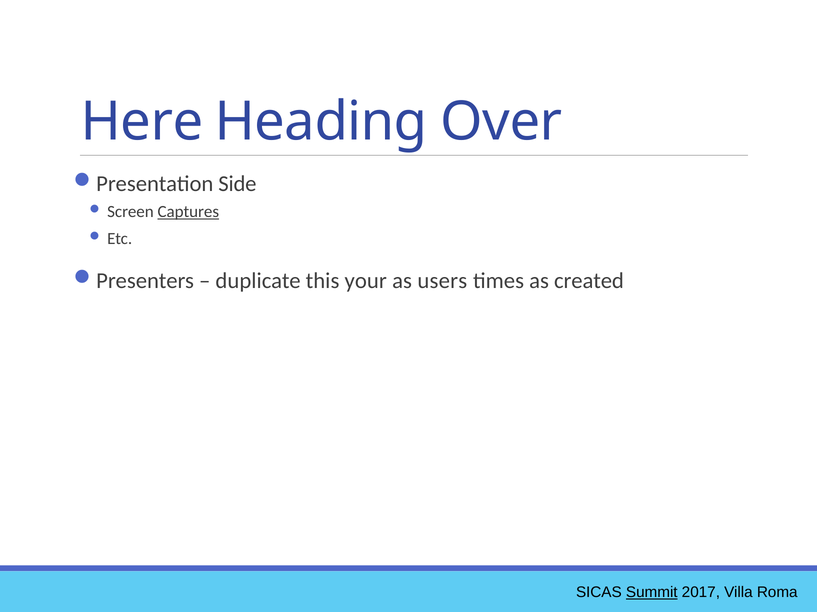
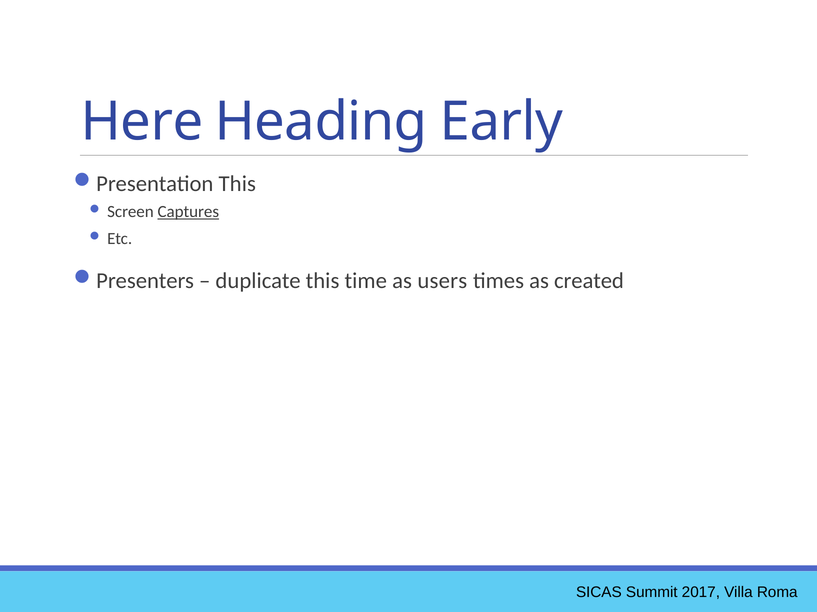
Over: Over -> Early (501, 122)
Presentation Side: Side -> This (237, 184)
your: your -> time (366, 281)
Summit underline: present -> none (652, 593)
